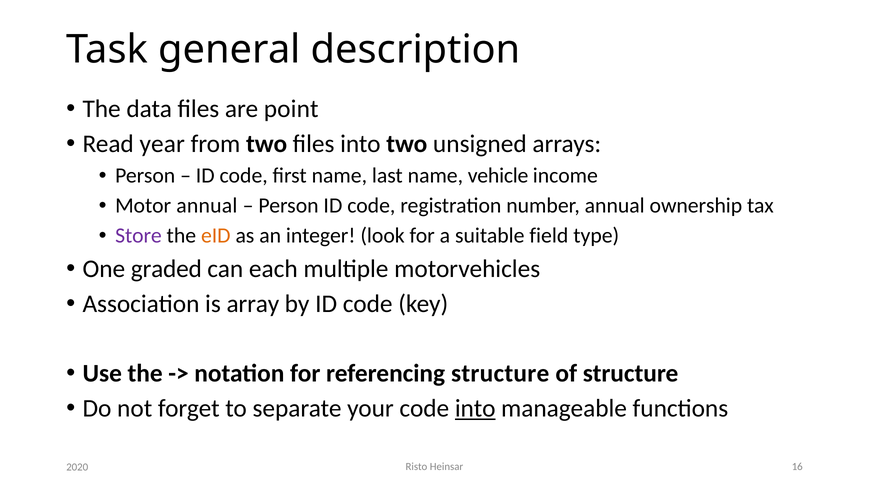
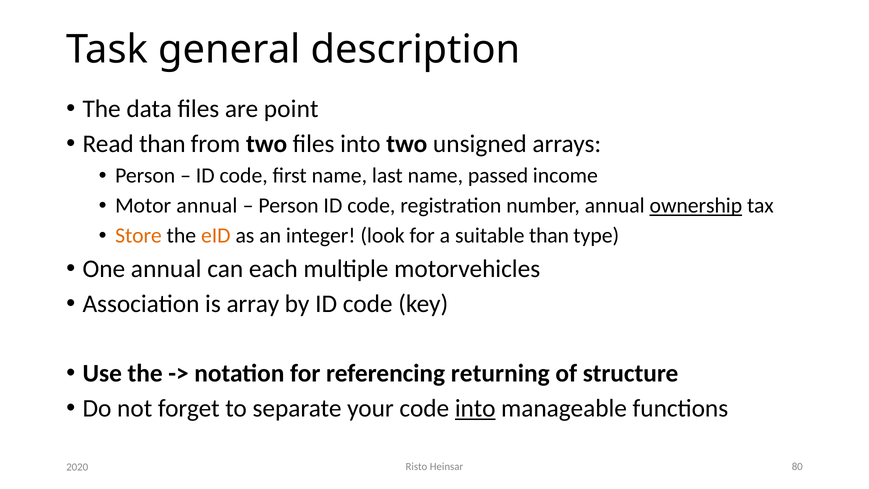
Read year: year -> than (162, 144)
vehicle: vehicle -> passed (498, 176)
ownership underline: none -> present (696, 206)
Store colour: purple -> orange (138, 236)
suitable field: field -> than (549, 236)
One graded: graded -> annual (166, 269)
referencing structure: structure -> returning (500, 373)
16: 16 -> 80 (797, 467)
